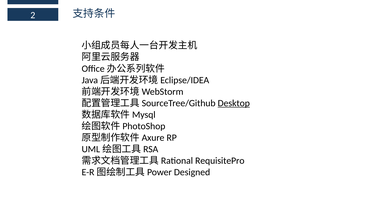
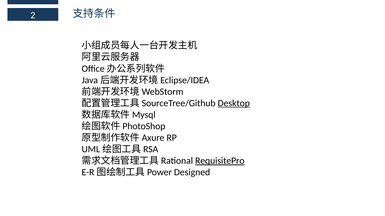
RequisitePro underline: none -> present (220, 161)
